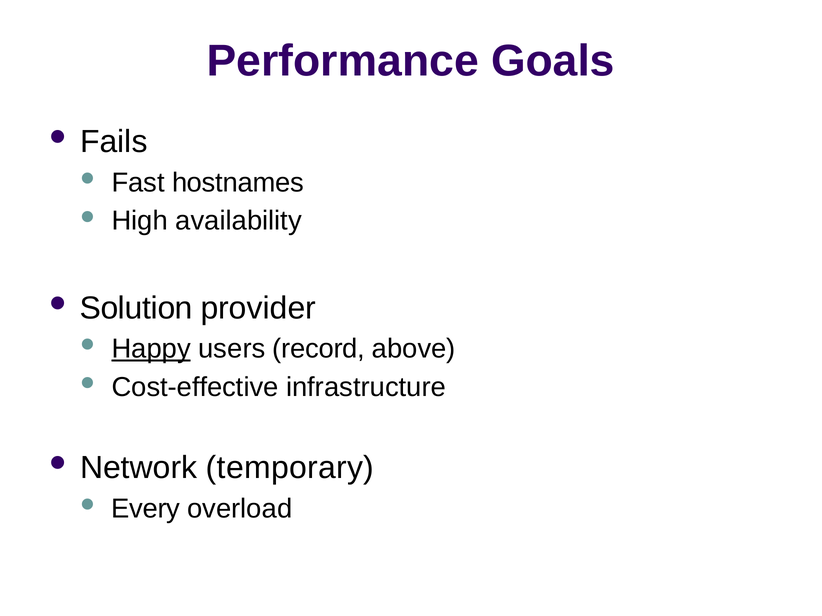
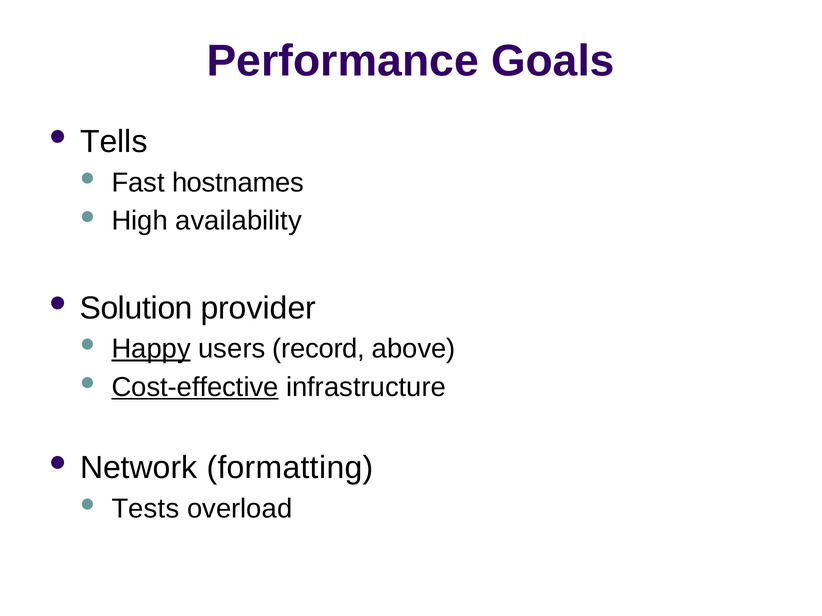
Fails: Fails -> Tells (114, 142)
Cost-effective underline: none -> present (195, 387)
temporary: temporary -> formatting (290, 468)
Every: Every -> Tests (145, 509)
